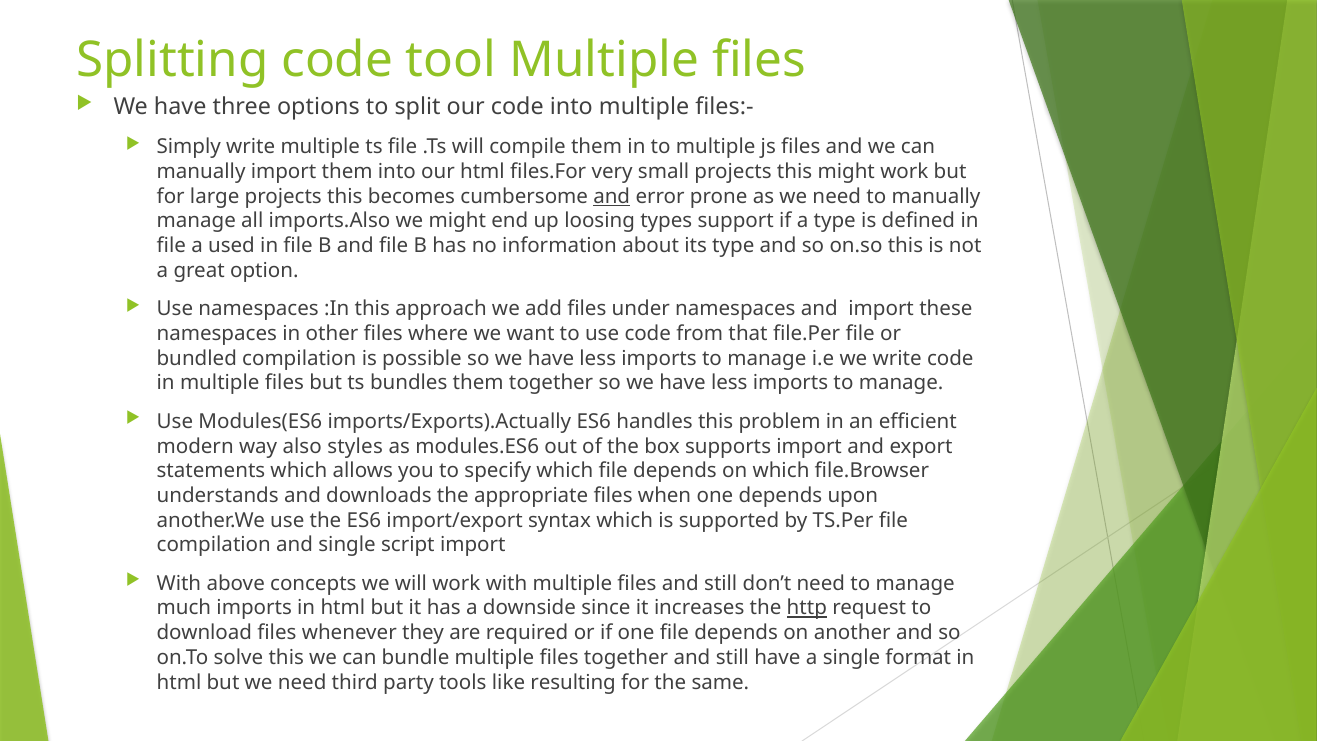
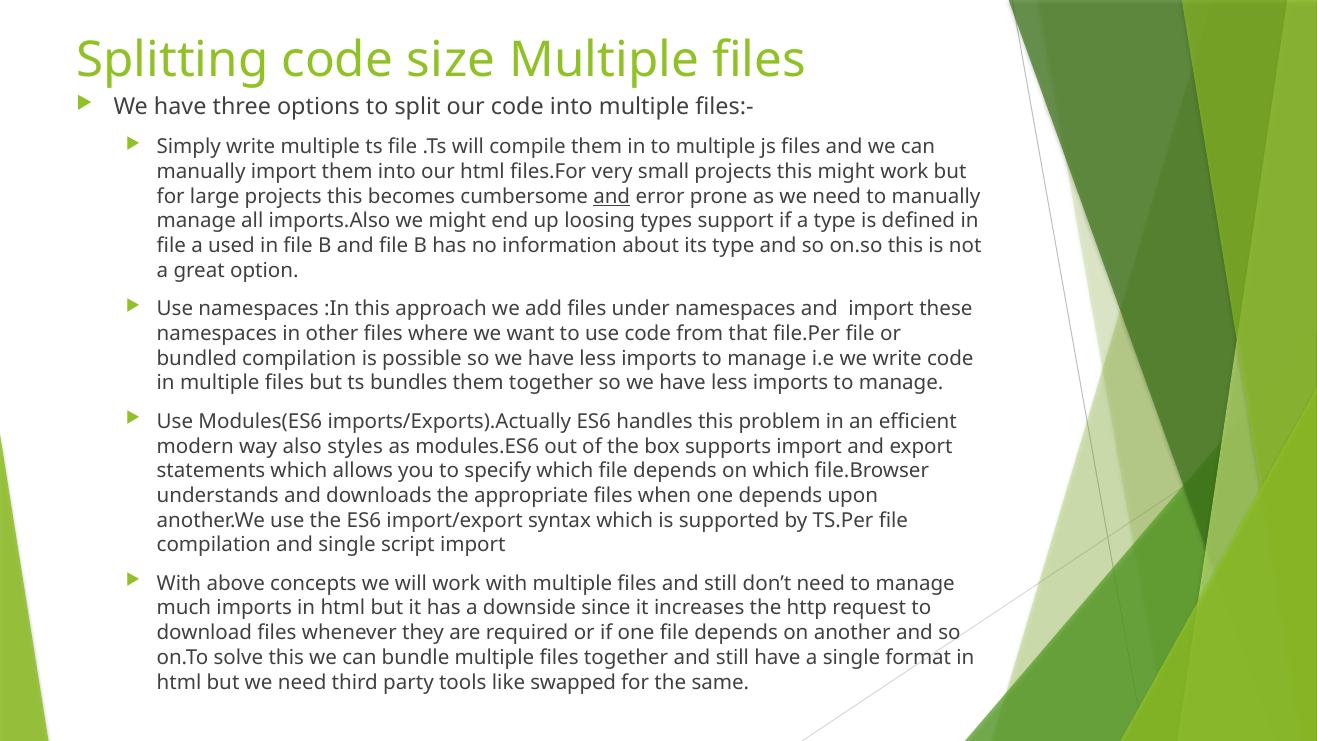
tool: tool -> size (451, 61)
http underline: present -> none (807, 608)
resulting: resulting -> swapped (573, 682)
